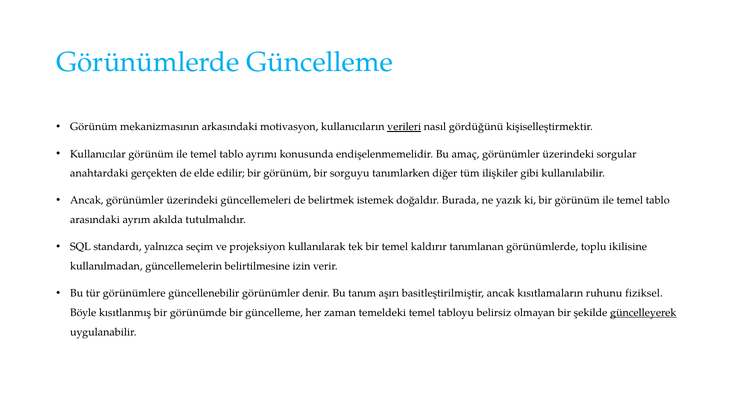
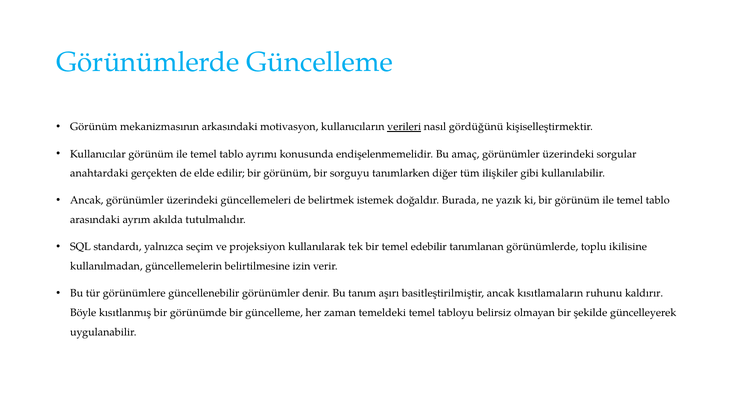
kaldırır: kaldırır -> edebilir (429, 247)
fiziksel: fiziksel -> kaldırır (644, 293)
güncelleyerek underline: present -> none (643, 313)
